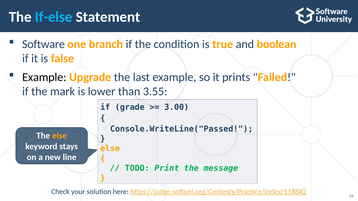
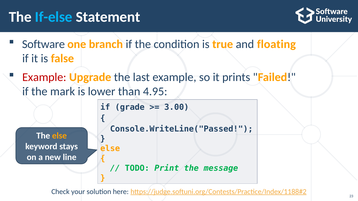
boolean: boolean -> floating (276, 44)
Example colour: black -> red (44, 77)
3.55: 3.55 -> 4.95 (155, 92)
